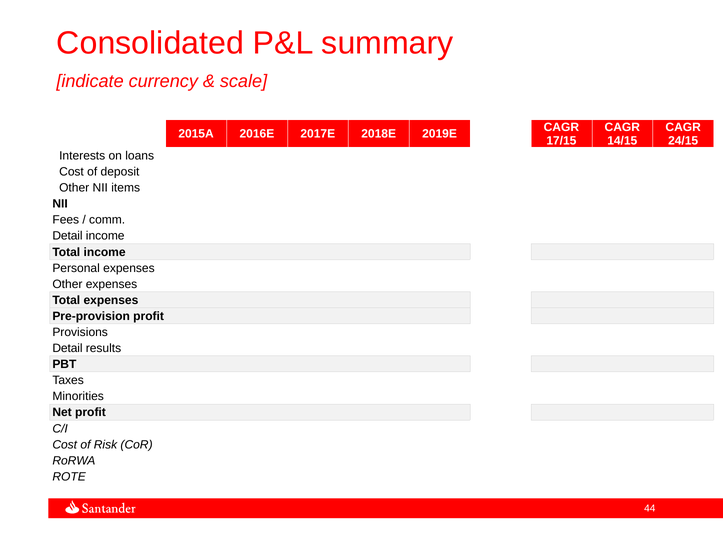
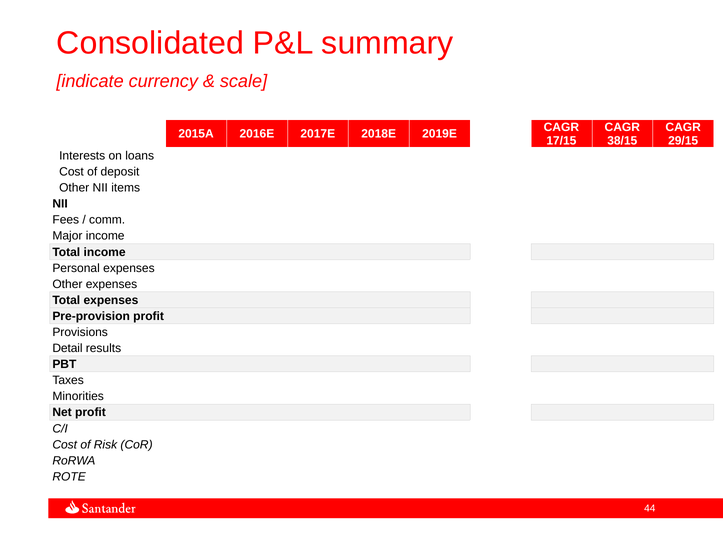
14/15: 14/15 -> 38/15 (622, 141)
24/15: 24/15 -> 29/15 (683, 141)
Detail: Detail -> Major (67, 236)
